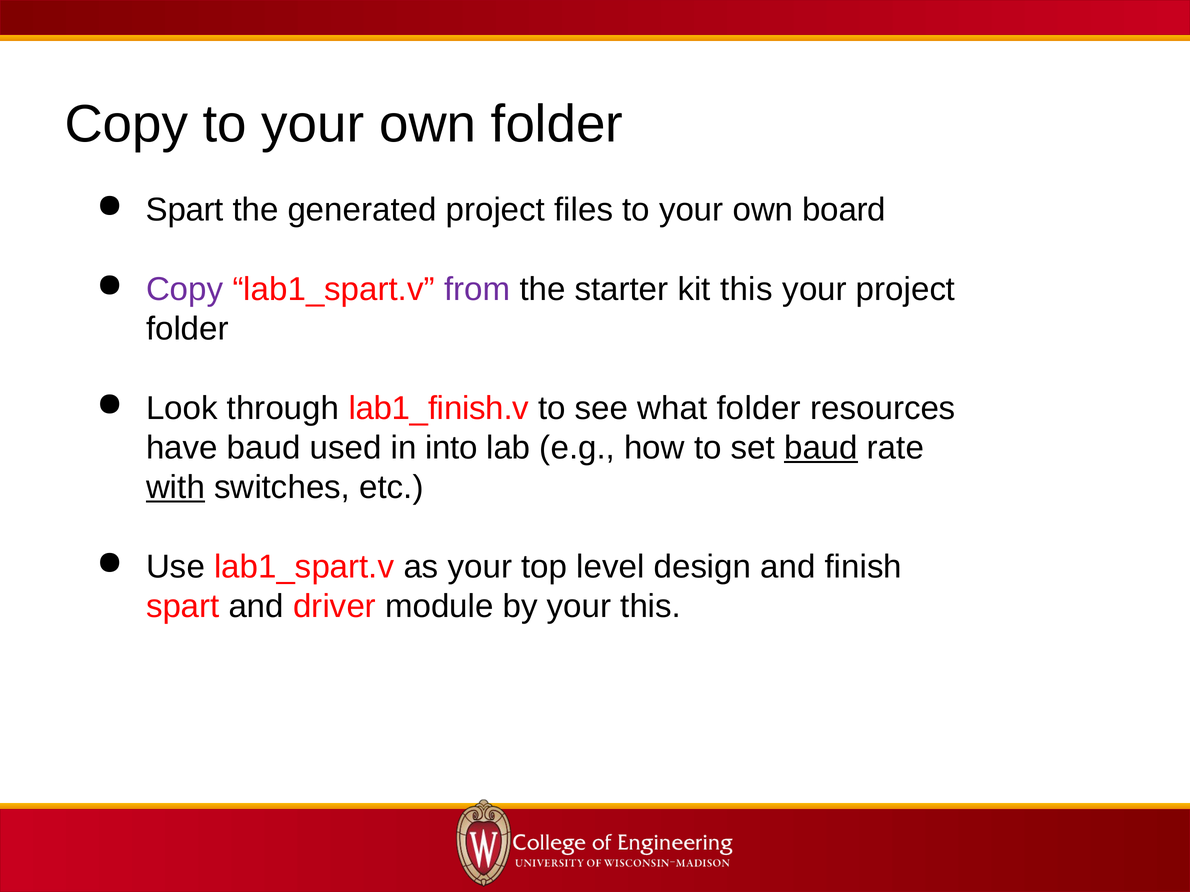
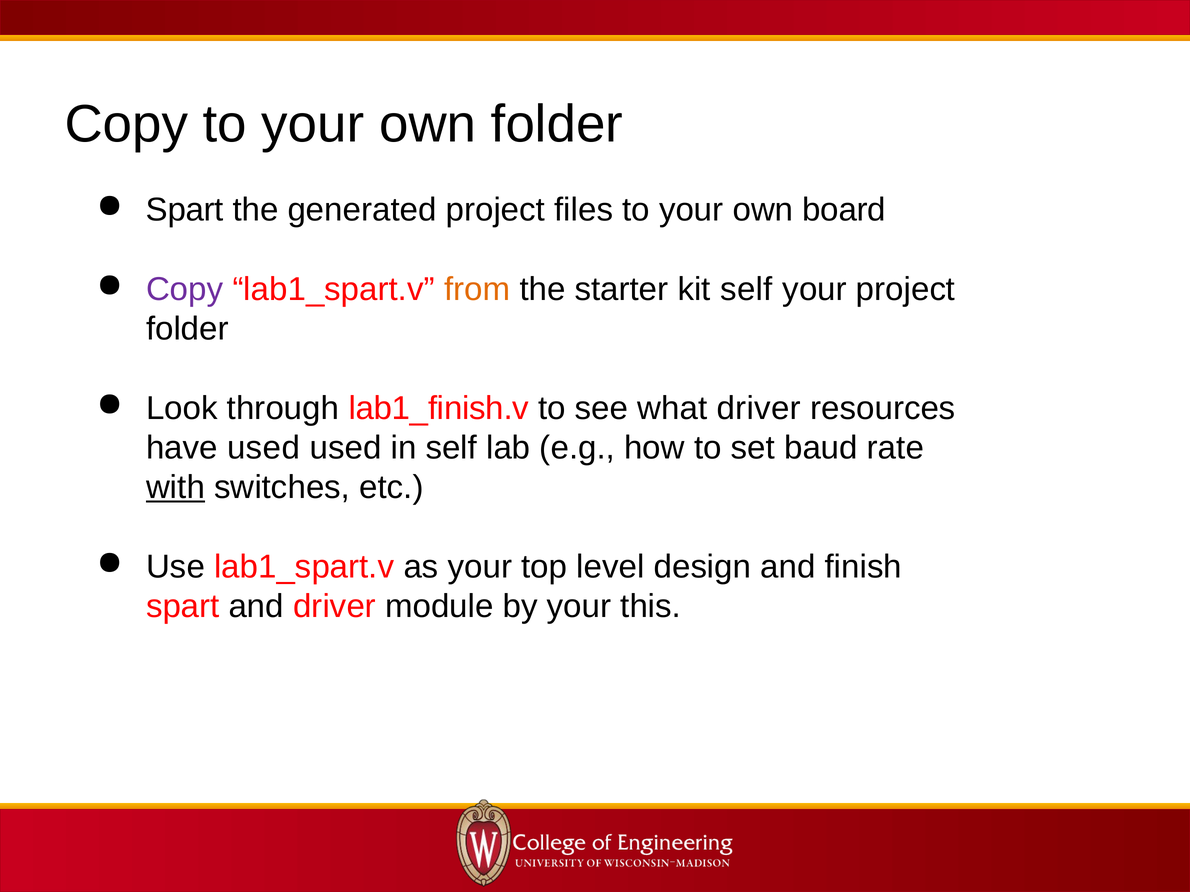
from colour: purple -> orange (477, 289)
kit this: this -> self (746, 289)
what folder: folder -> driver (759, 408)
have baud: baud -> used (264, 448)
in into: into -> self (451, 448)
baud underline: present -> none (821, 448)
